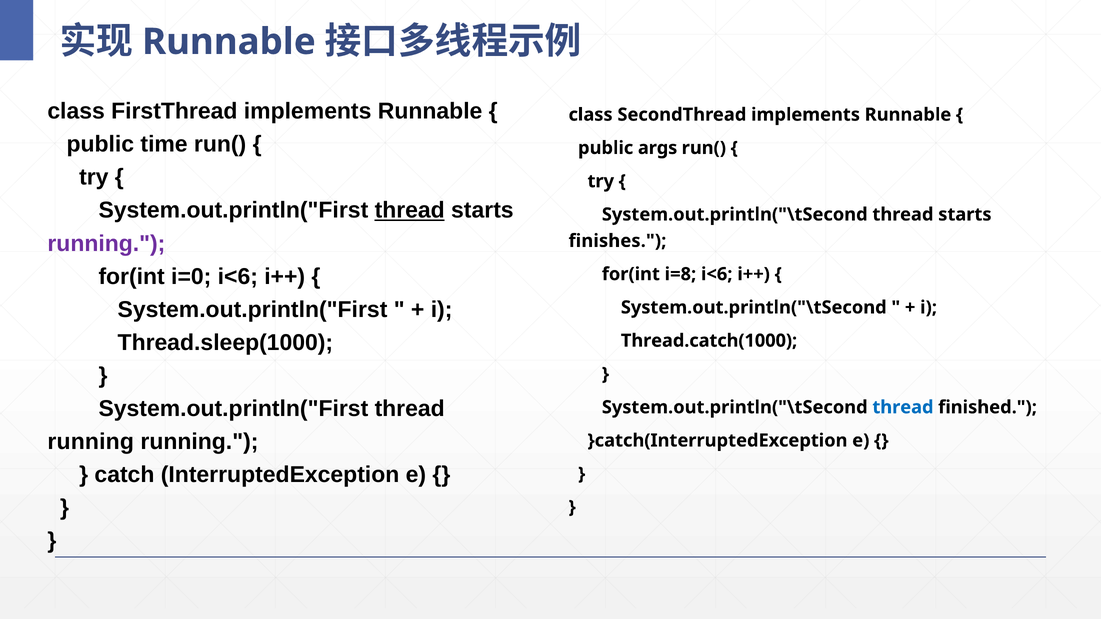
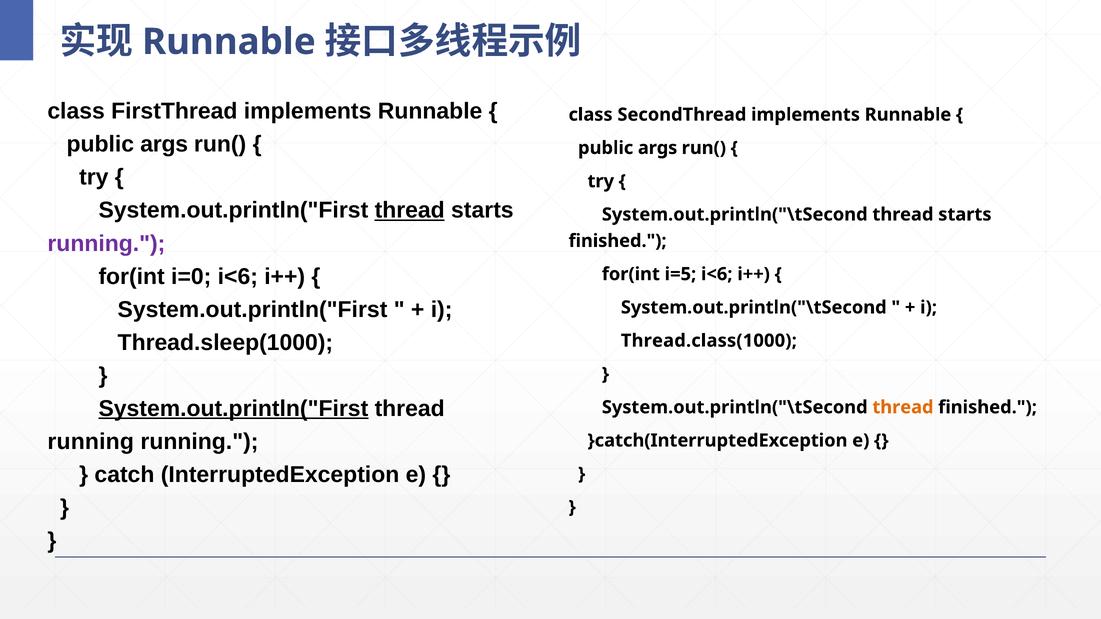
time: time -> args (164, 144)
finishes: finishes -> finished (618, 241)
i=8: i=8 -> i=5 (680, 274)
Thread.catch(1000: Thread.catch(1000 -> Thread.class(1000 (709, 341)
System.out.println("First underline: none -> present (233, 409)
thread colour: blue -> orange (903, 407)
